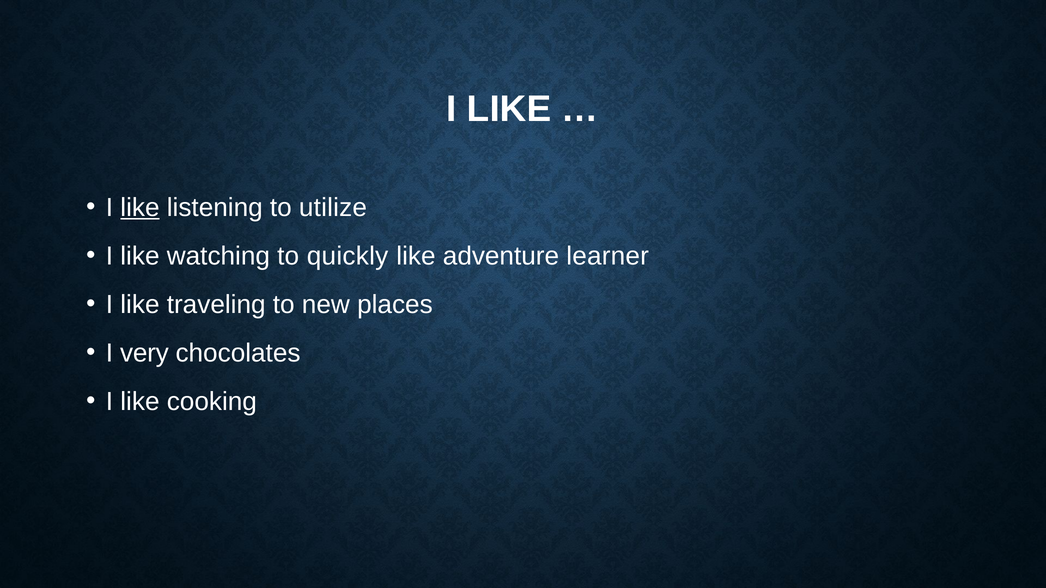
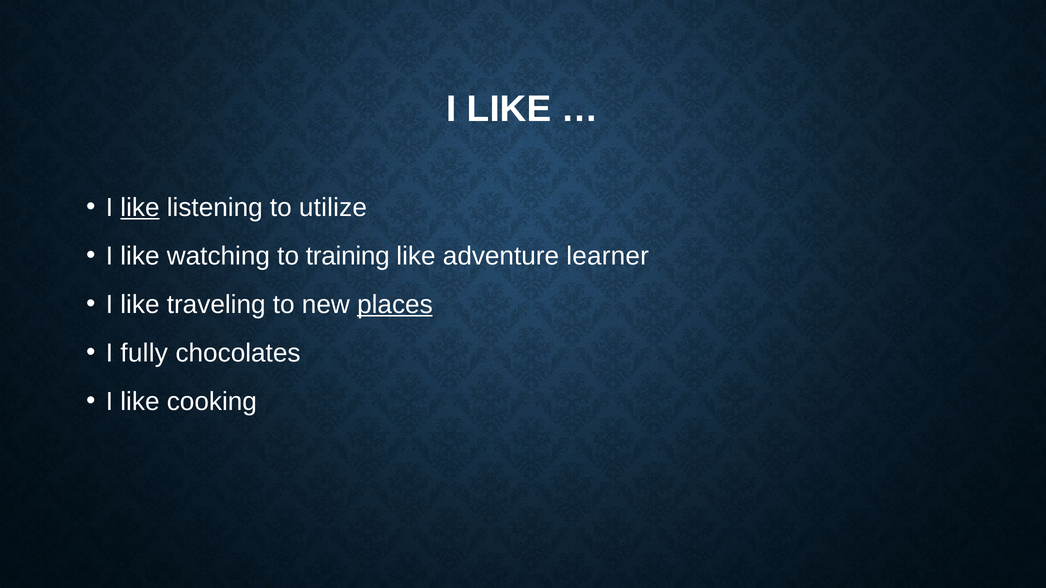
quickly: quickly -> training (348, 256)
places underline: none -> present (395, 305)
very: very -> fully (144, 353)
